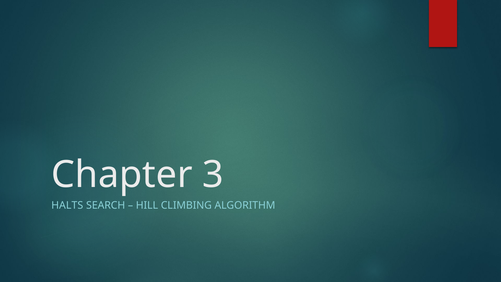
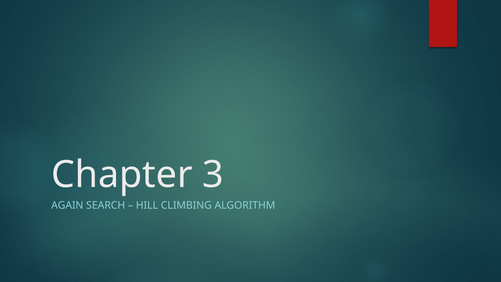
HALTS: HALTS -> AGAIN (67, 205)
